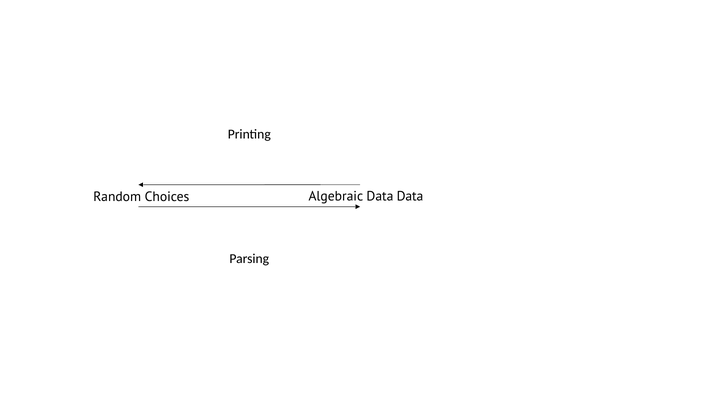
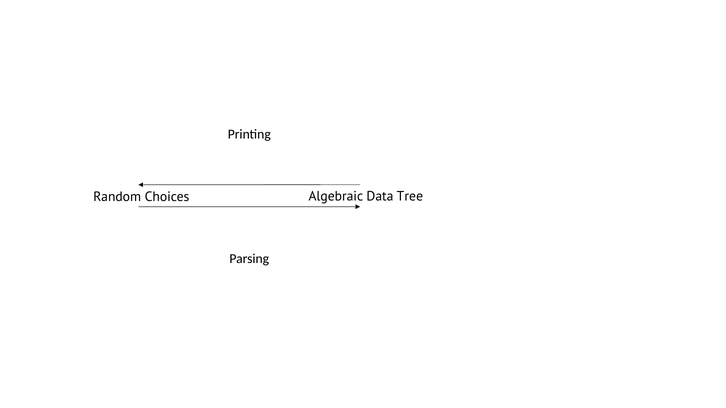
Data Data: Data -> Tree (410, 197)
